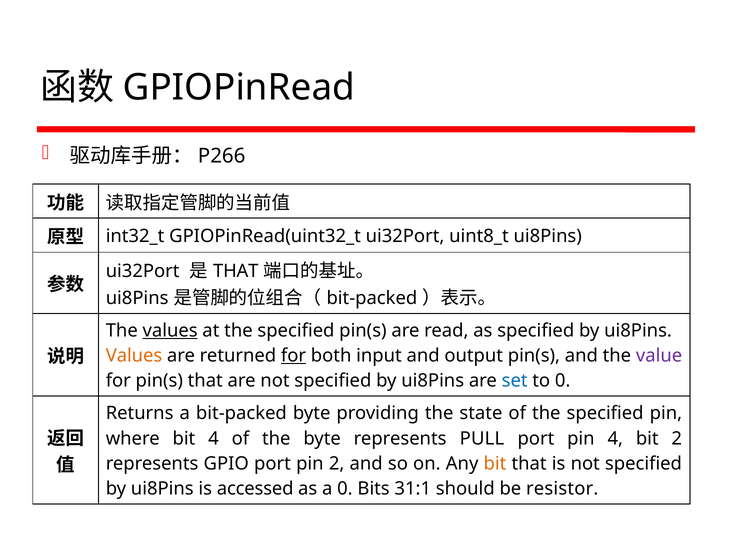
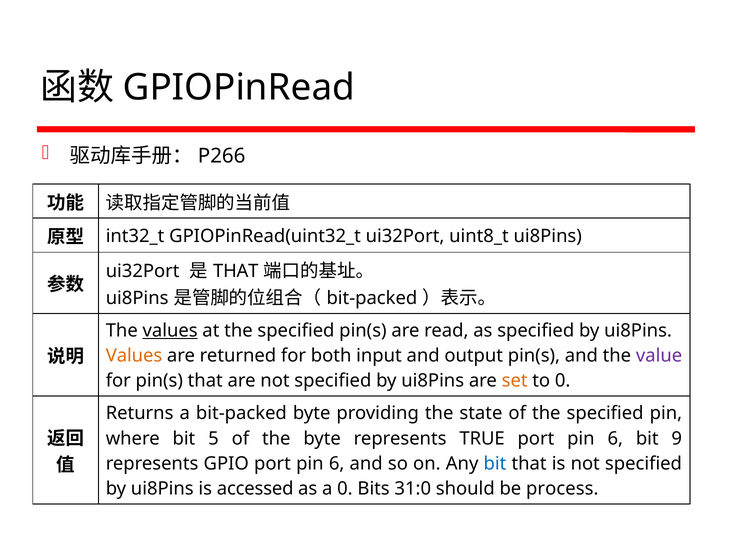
for underline: present -> none (293, 355)
set colour: blue -> orange (515, 381)
bit 4: 4 -> 5 (213, 438)
PULL: PULL -> TRUE (482, 438)
4: 4 -> 6 (615, 438)
bit 2: 2 -> 9 (677, 438)
GPIO port pin 2: 2 -> 6 (337, 463)
bit colour: orange -> blue (495, 463)
31:1: 31:1 -> 31:0 (413, 488)
resistor: resistor -> process (562, 488)
